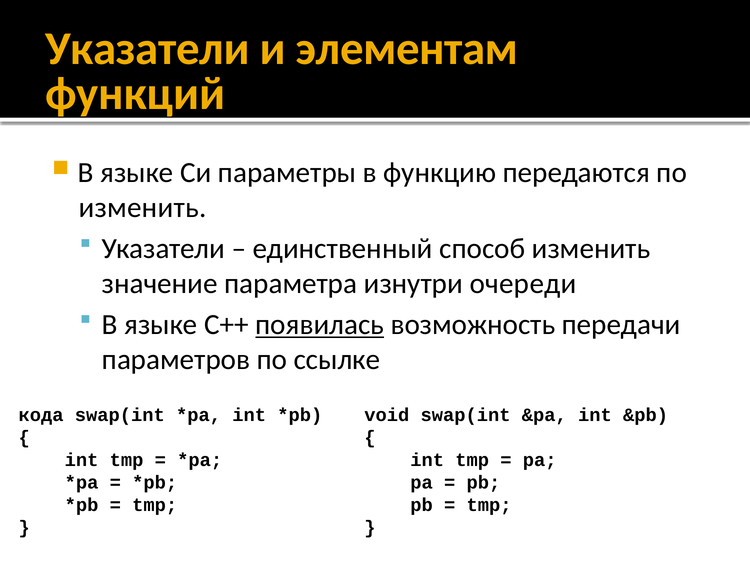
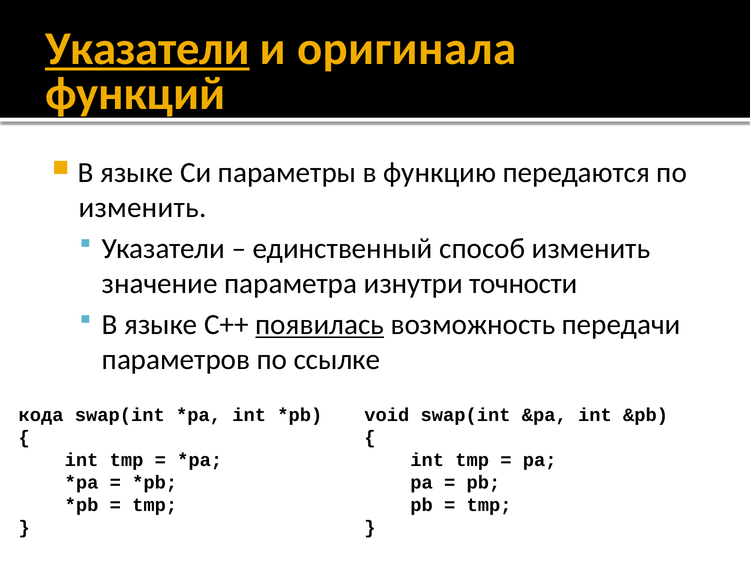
Указатели underline: none -> present (147, 49)
элементам: элементам -> оригинала (407, 49)
очереди: очереди -> точности (523, 284)
